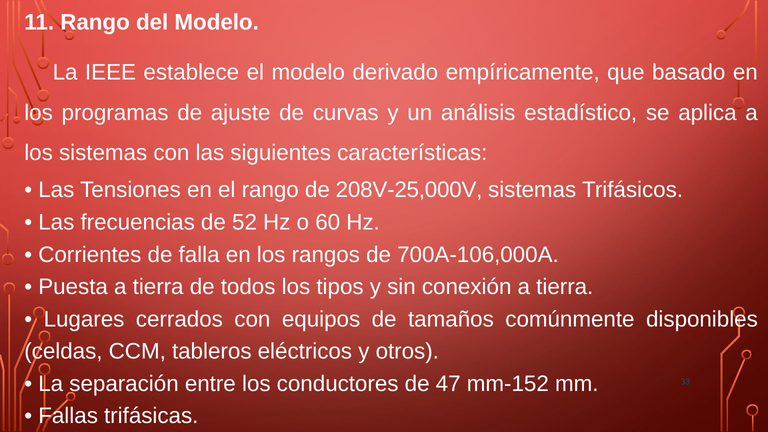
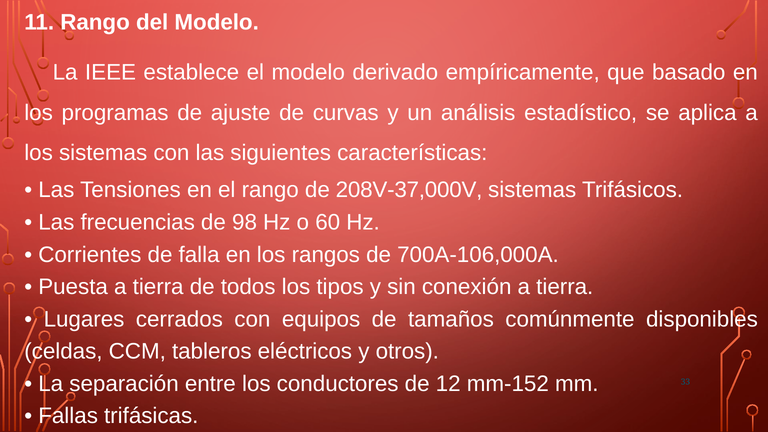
208V-25,000V: 208V-25,000V -> 208V-37,000V (409, 190)
52: 52 -> 98 (244, 222)
47: 47 -> 12 (448, 384)
